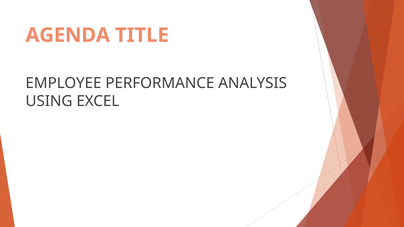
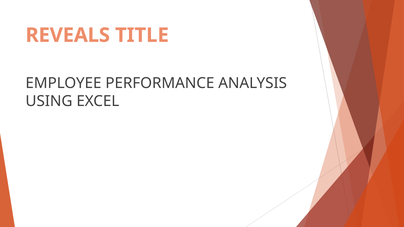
AGENDA: AGENDA -> REVEALS (68, 35)
